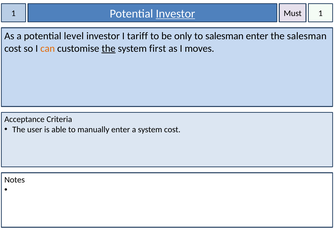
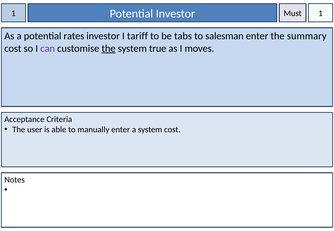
Investor underline: present -> none (175, 14)
level: level -> rates (74, 36)
only: only -> tabs (183, 36)
the salesman: salesman -> summary (307, 36)
can colour: orange -> purple (48, 48)
first: first -> true (158, 48)
